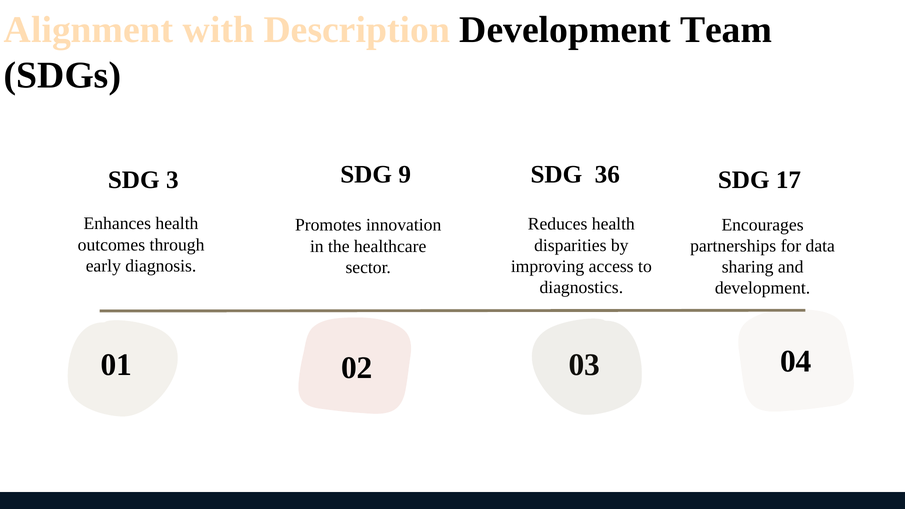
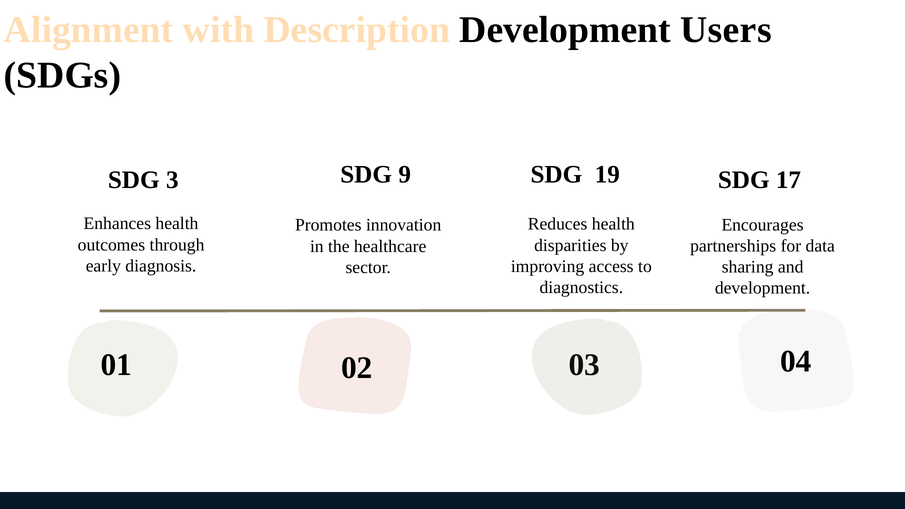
Team: Team -> Users (726, 30)
36: 36 -> 19 (607, 174)
